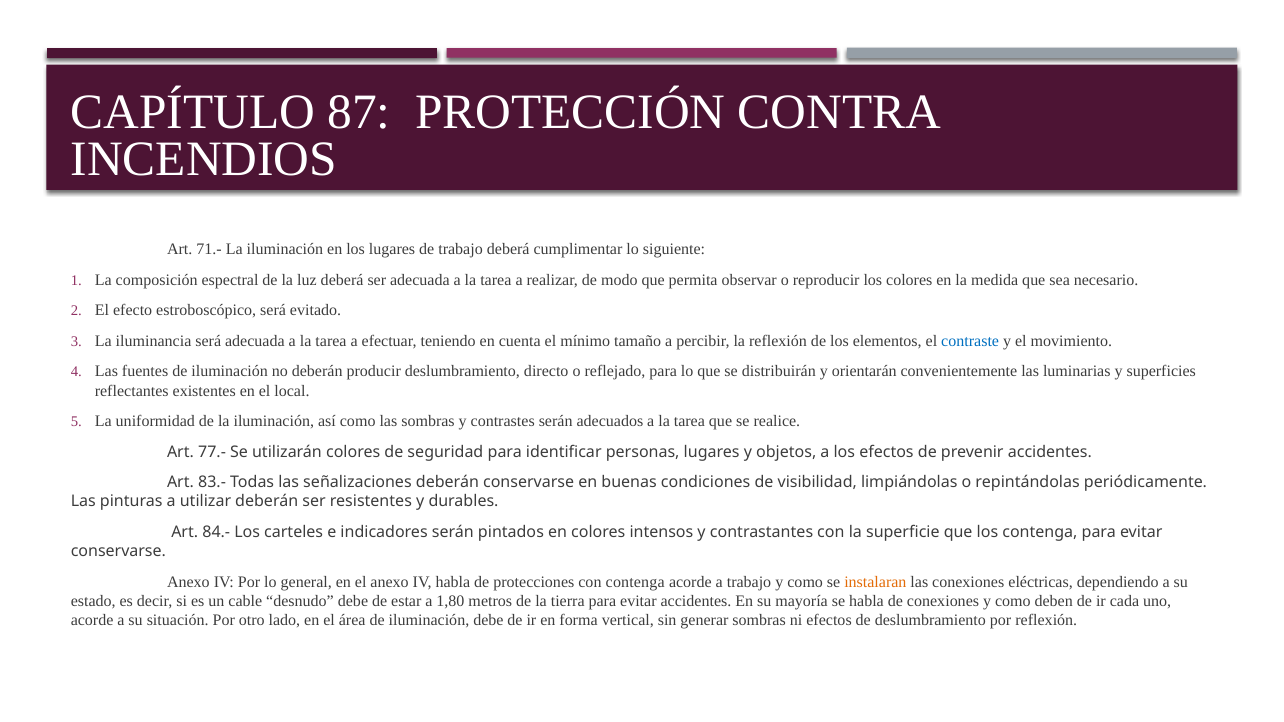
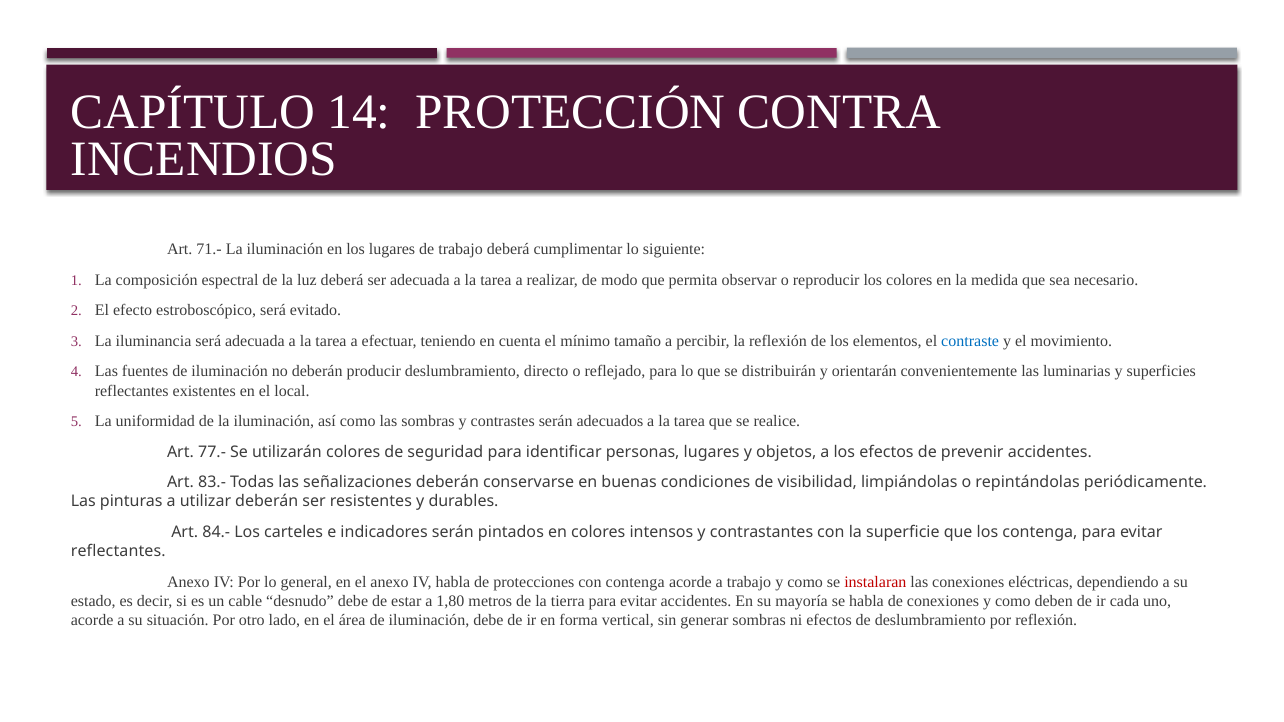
87: 87 -> 14 (359, 112)
conservarse: conservarse -> reflectantes (118, 552)
instalaran colour: orange -> red (875, 582)
